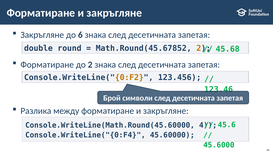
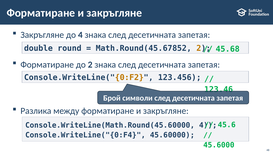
до 6: 6 -> 4 (80, 35)
